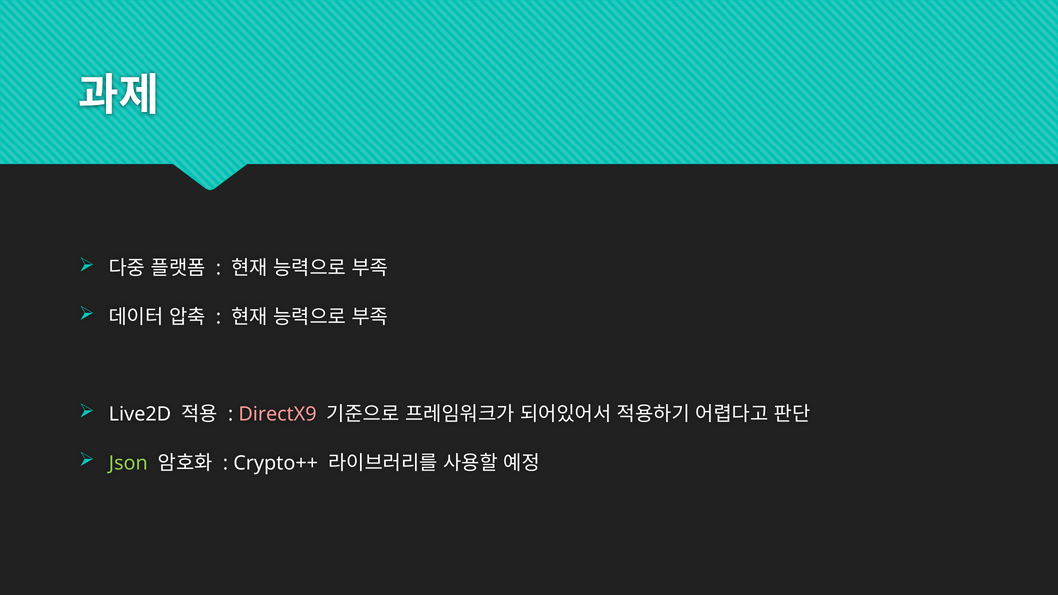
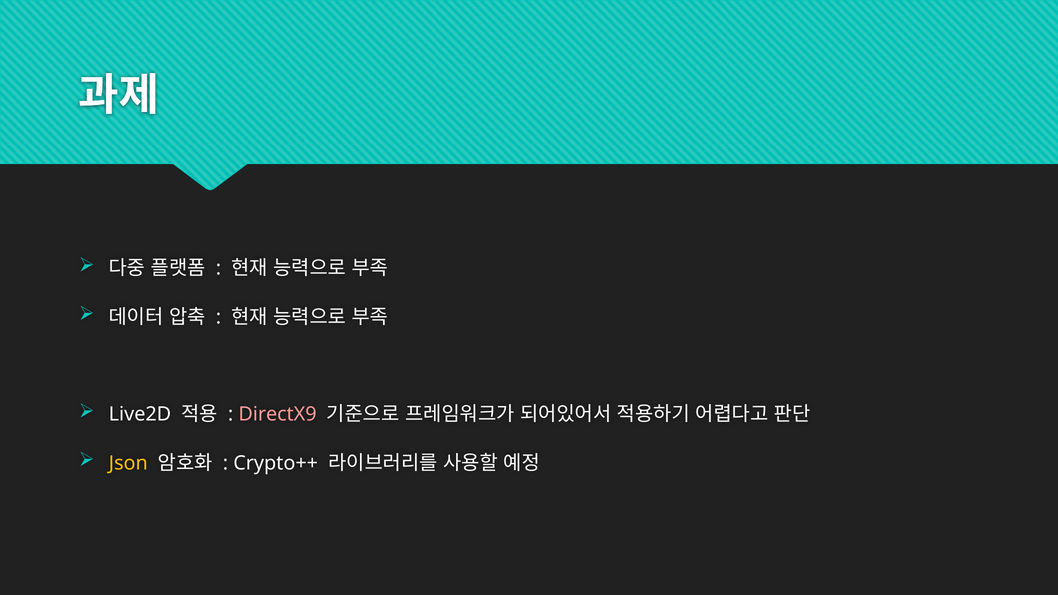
Json colour: light green -> yellow (128, 463)
